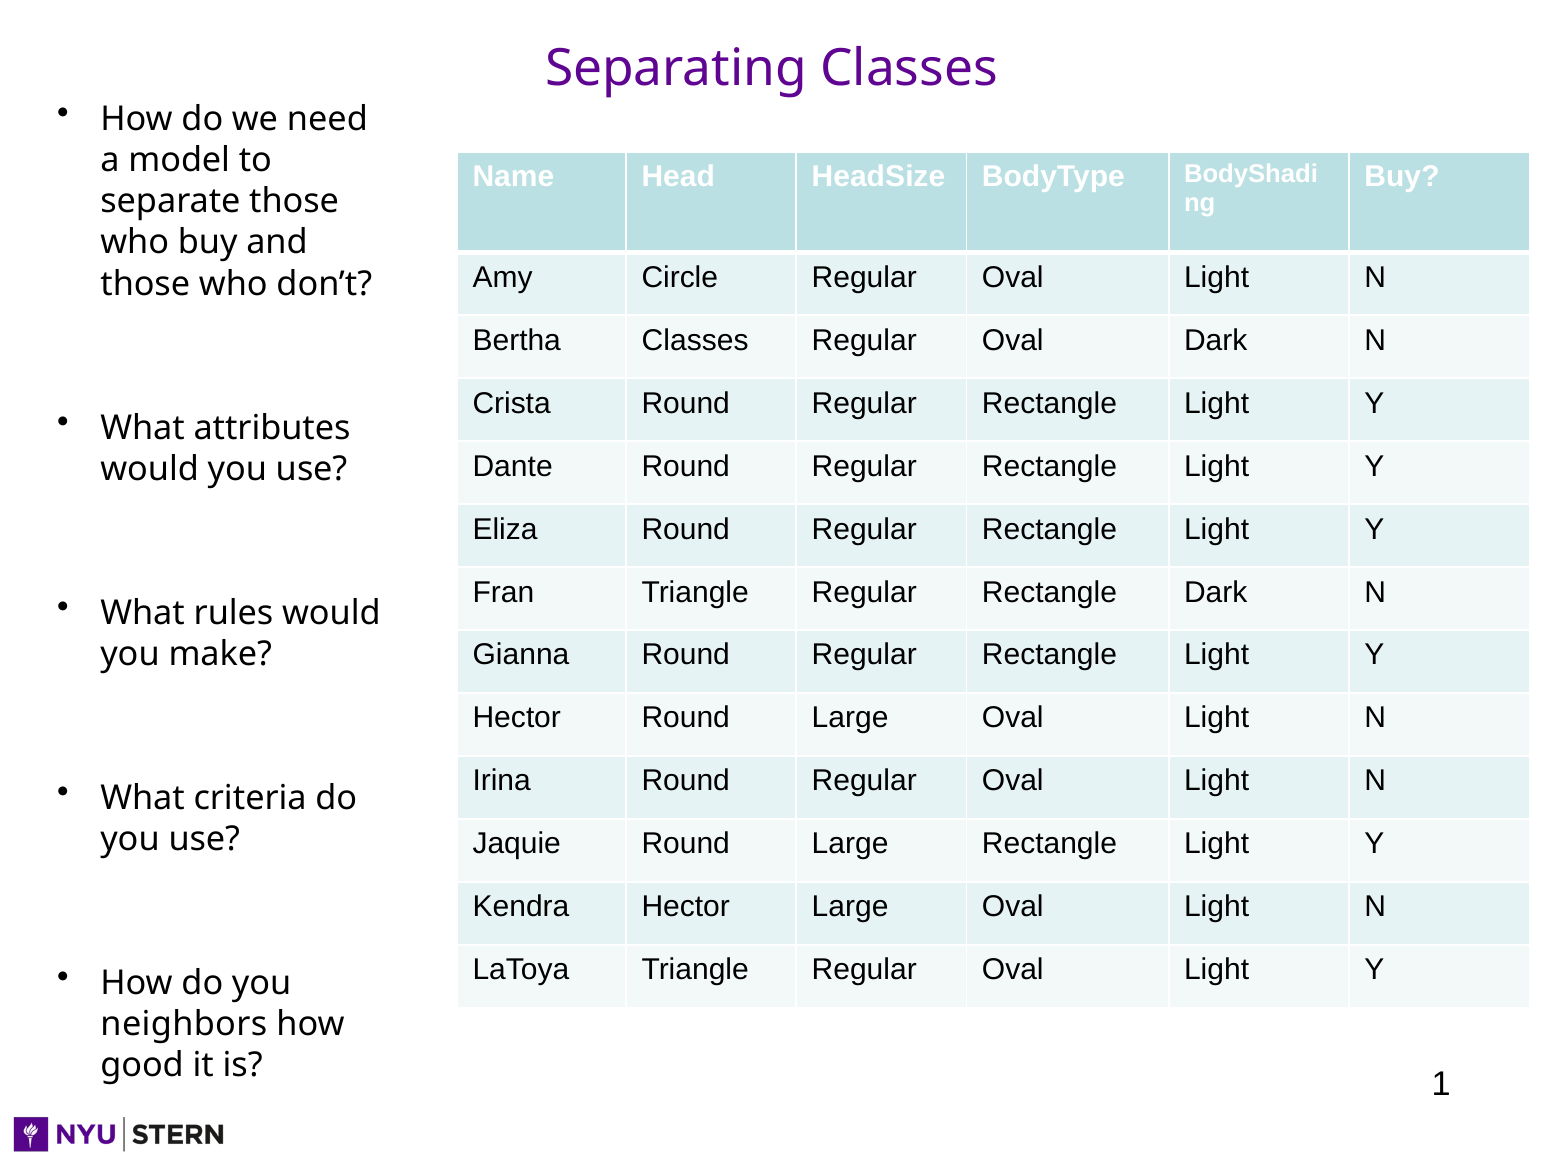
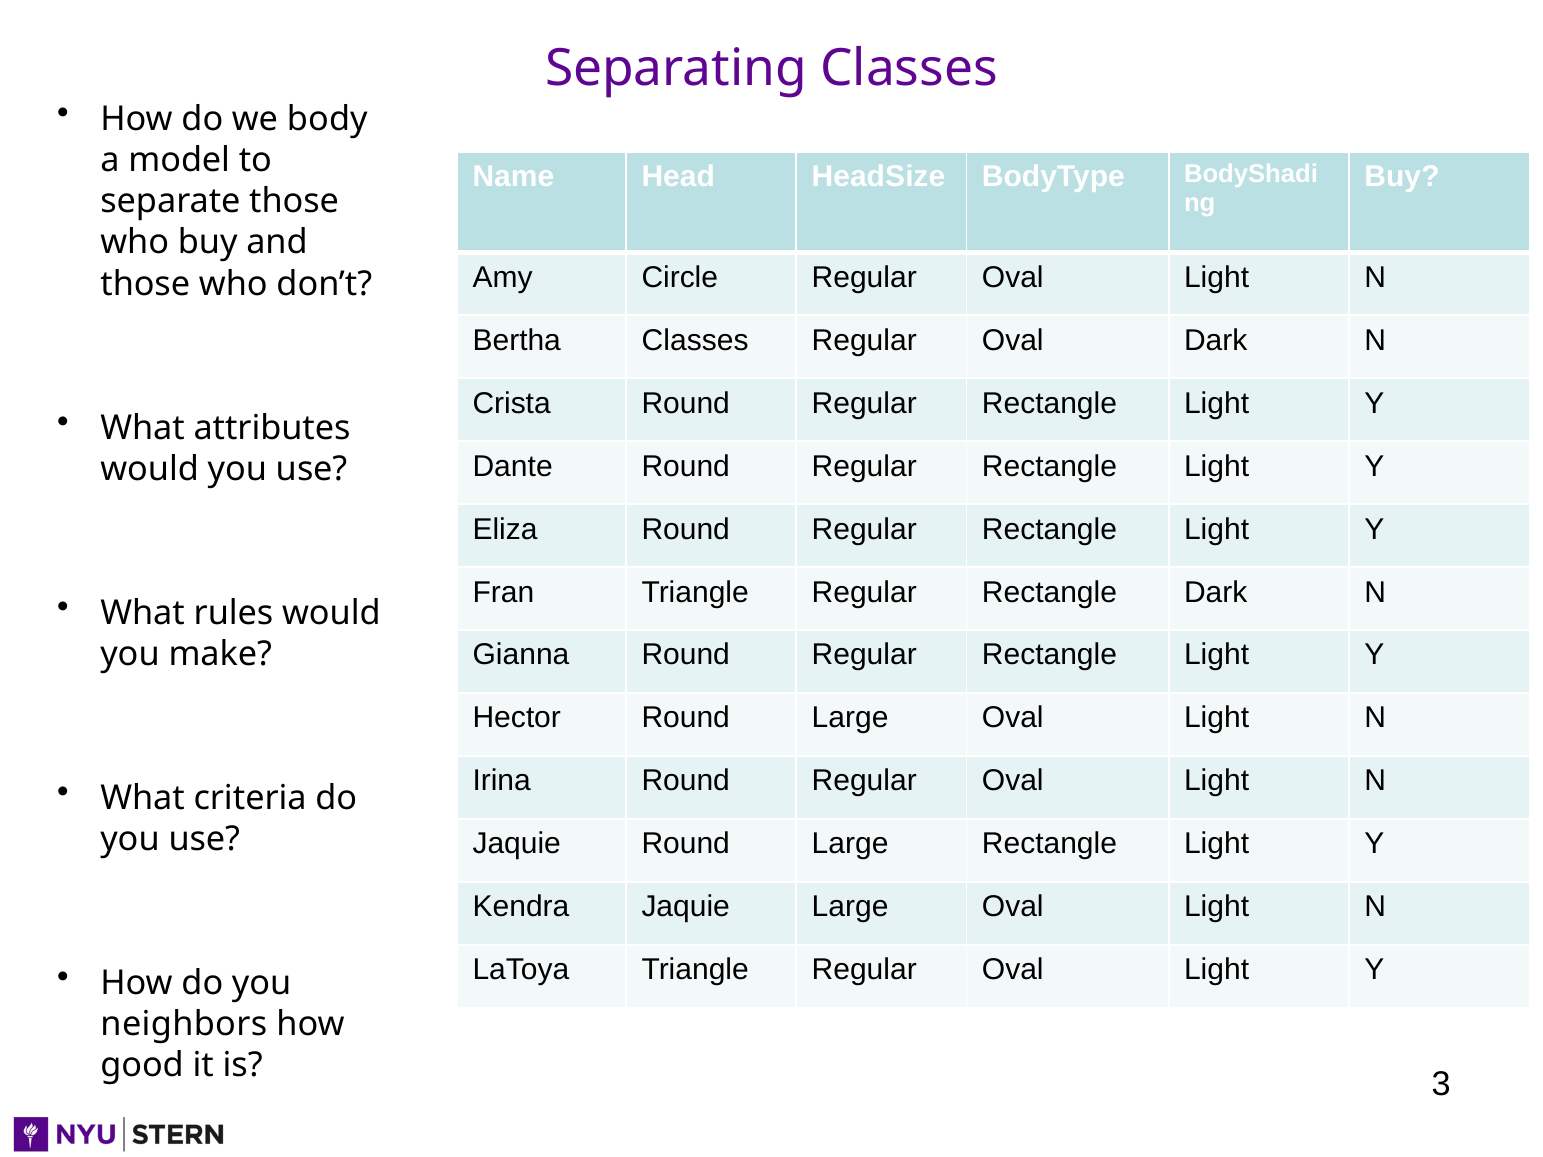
need: need -> body (327, 119)
Kendra Hector: Hector -> Jaquie (686, 907)
1: 1 -> 3 (1441, 1085)
